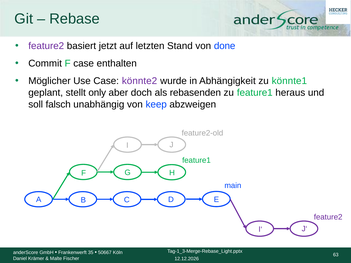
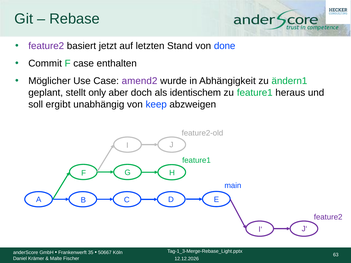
könnte2: könnte2 -> amend2 (140, 81)
könnte1: könnte1 -> ändern1 (289, 81)
rebasenden: rebasenden -> identischem (195, 93)
falsch: falsch -> ergibt (58, 104)
